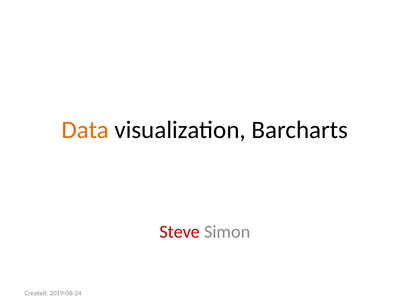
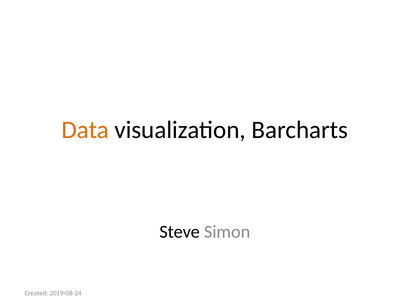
Steve colour: red -> black (180, 232)
